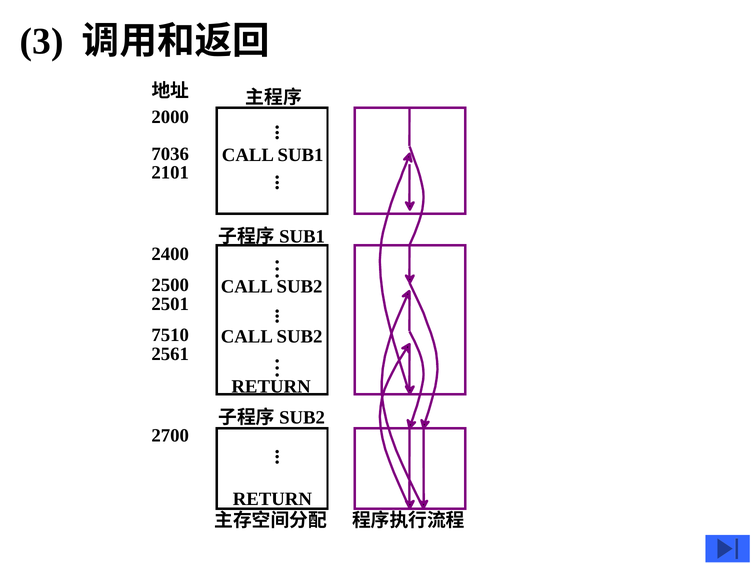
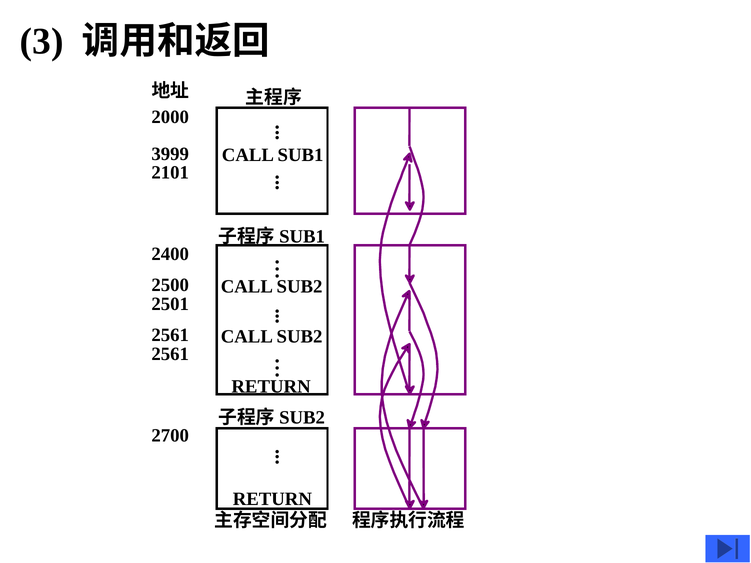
7036: 7036 -> 3999 (170, 154)
7510: 7510 -> 2561 (170, 335)
